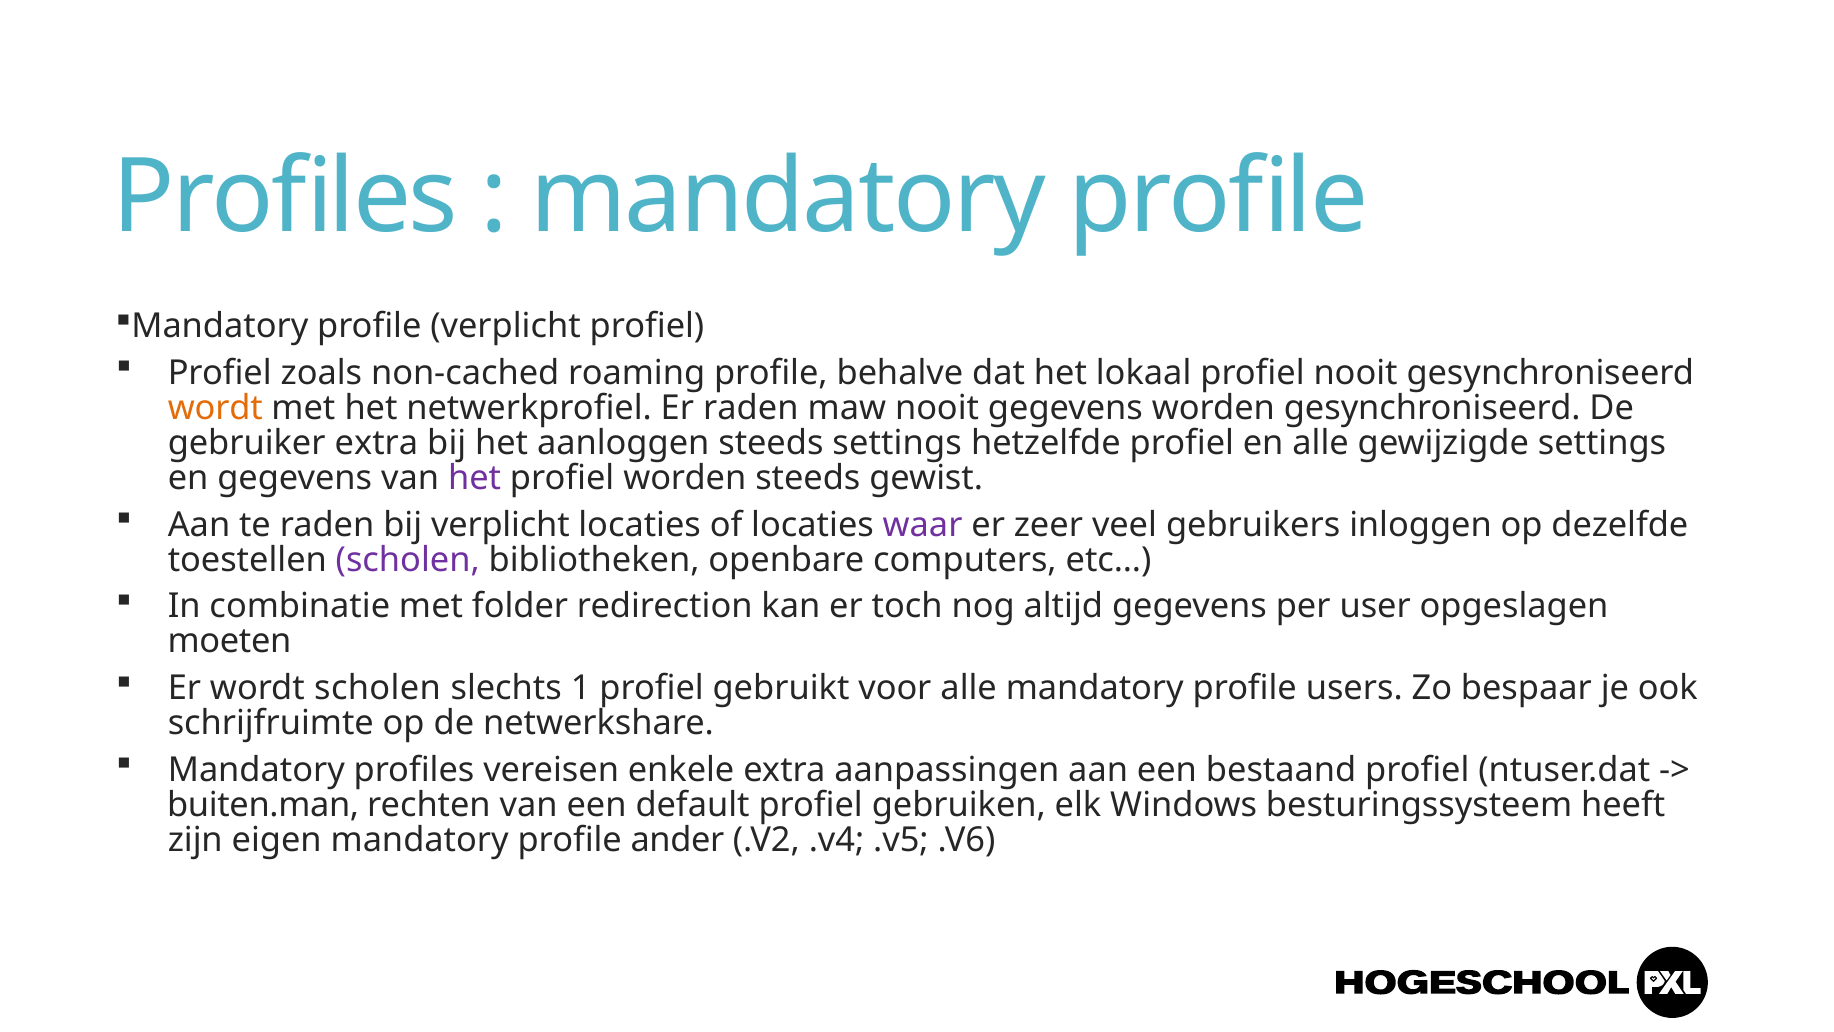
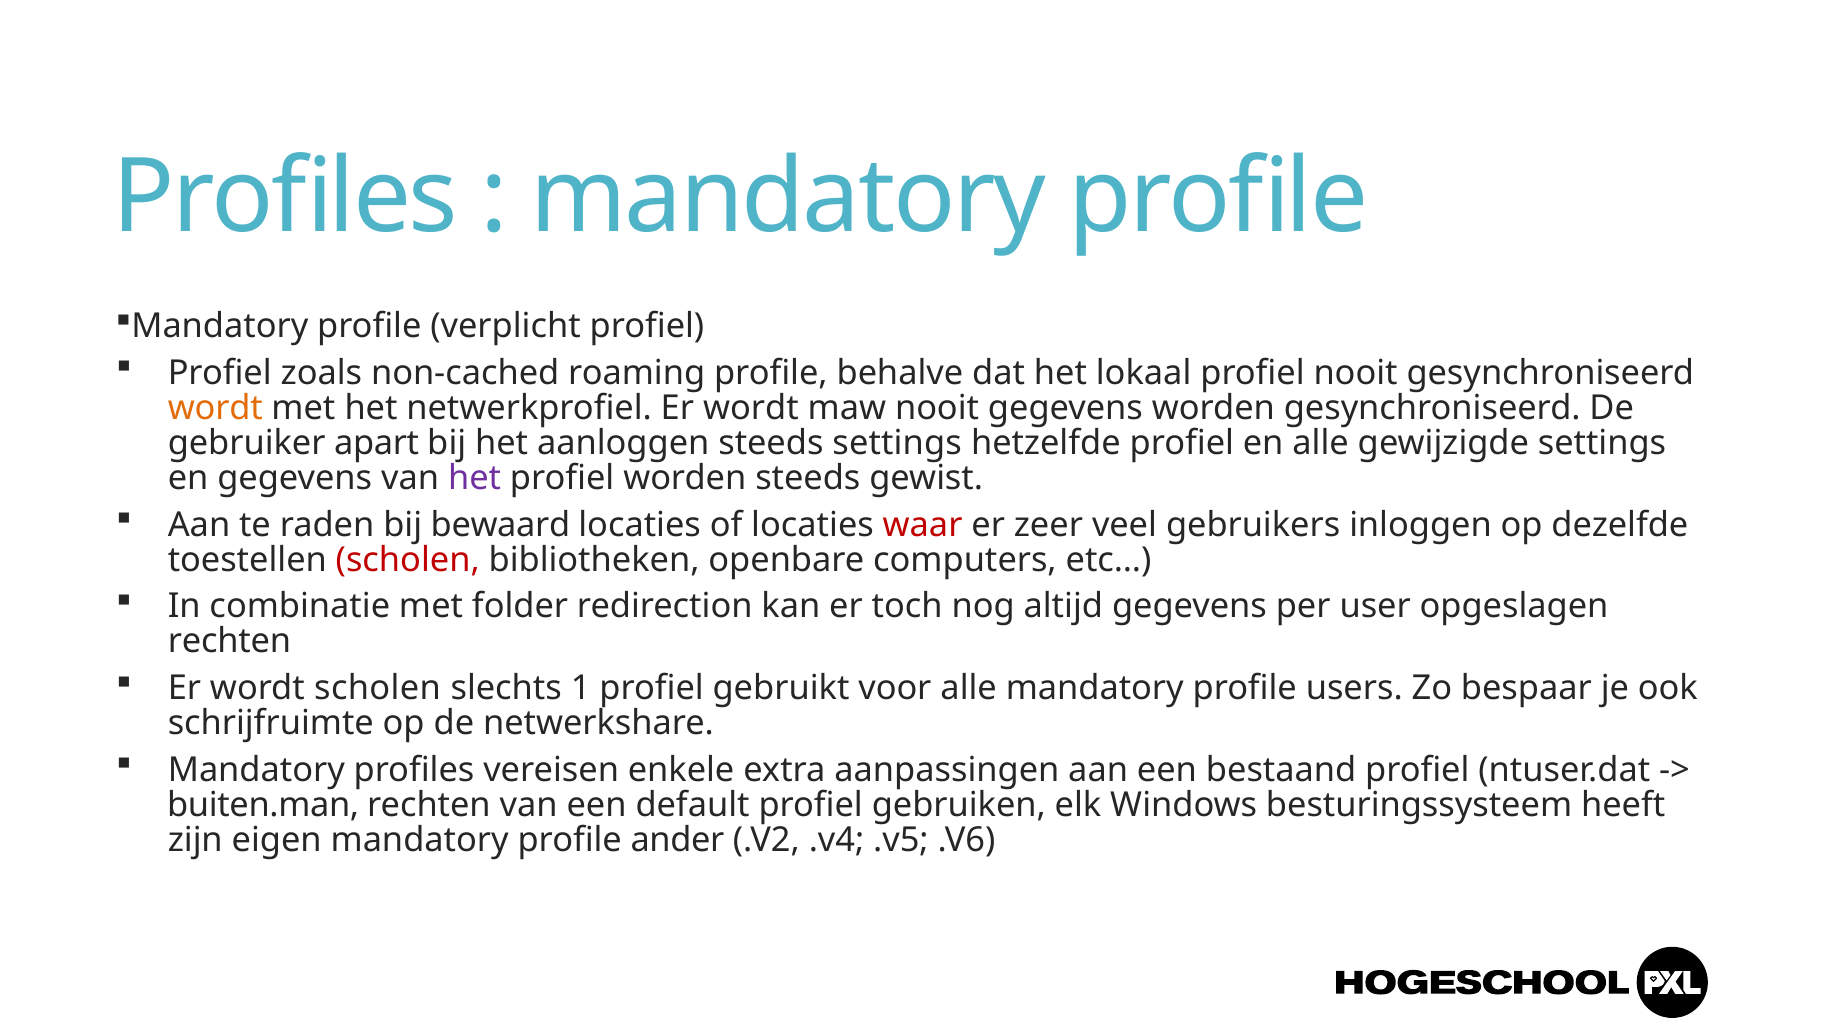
netwerkprofiel Er raden: raden -> wordt (751, 408)
gebruiker extra: extra -> apart (377, 443)
bij verplicht: verplicht -> bewaard (500, 525)
waar colour: purple -> red (923, 525)
scholen colour: purple -> red (408, 560)
moeten: moeten -> rechten (229, 641)
